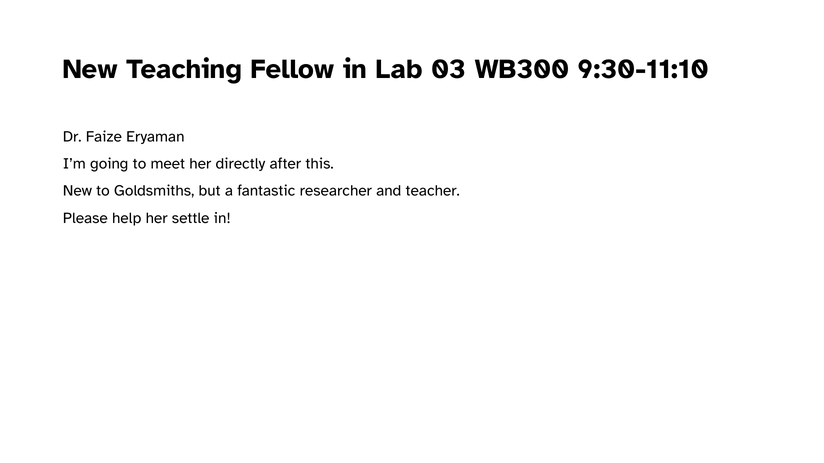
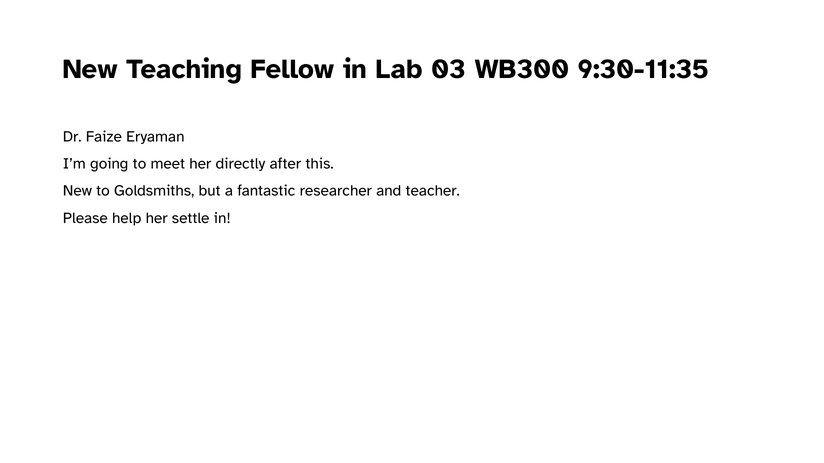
9:30-11:10: 9:30-11:10 -> 9:30-11:35 (644, 69)
